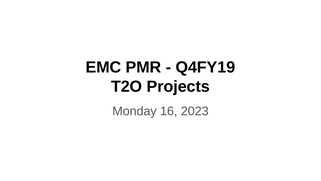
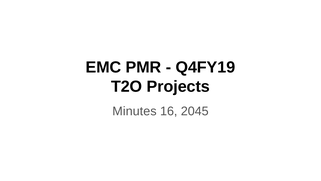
Monday: Monday -> Minutes (134, 111)
2023: 2023 -> 2045 (195, 111)
